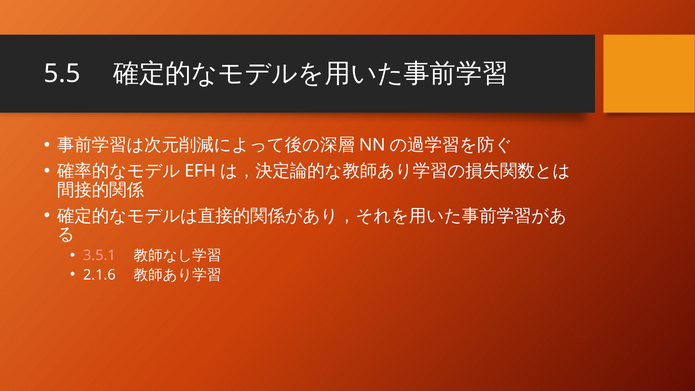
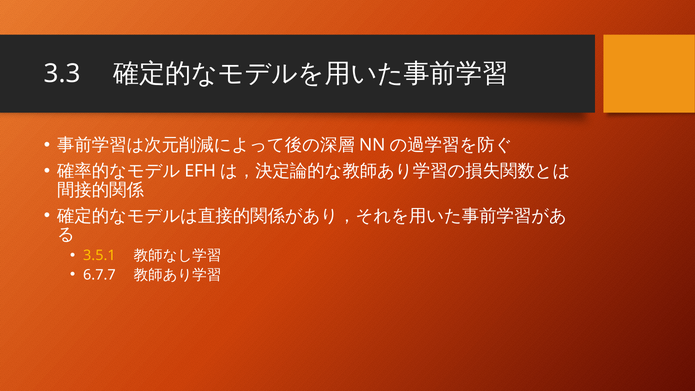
5.5: 5.5 -> 3.3 (62, 74)
3.5.1 colour: pink -> yellow (99, 255)
2.1.6: 2.1.6 -> 6.7.7 (99, 275)
